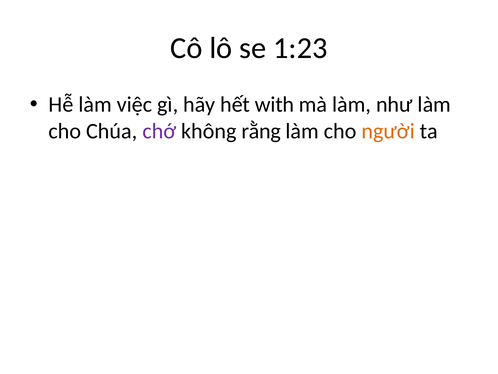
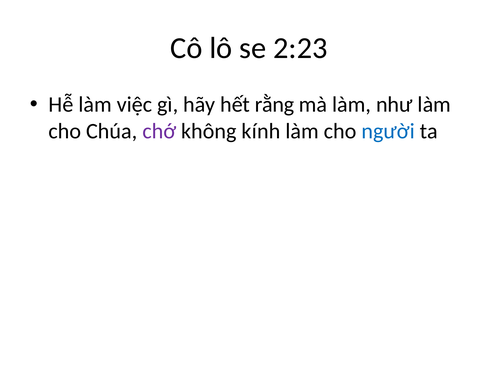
1:23: 1:23 -> 2:23 (300, 48)
with: with -> rằng (275, 104)
rằng: rằng -> kính (261, 131)
người colour: orange -> blue (388, 131)
